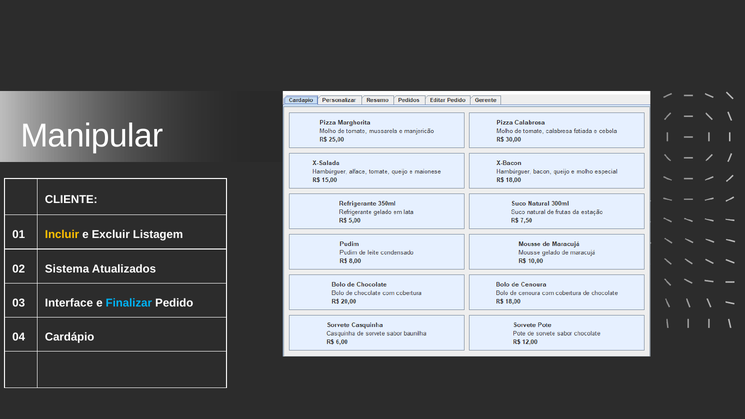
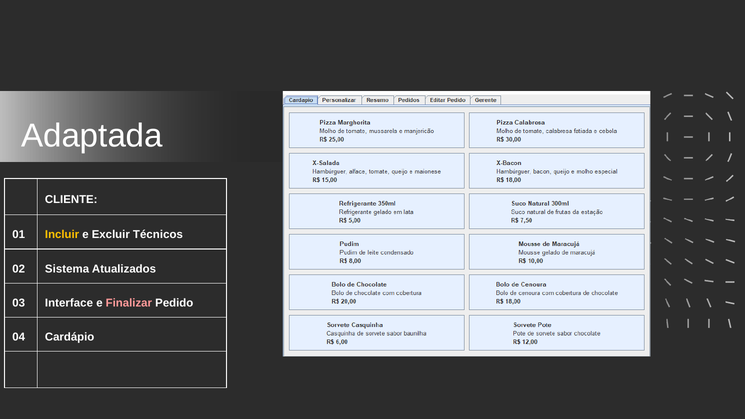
Manipular: Manipular -> Adaptada (92, 136)
Listagem: Listagem -> Técnicos (158, 235)
Finalizar colour: light blue -> pink (129, 303)
